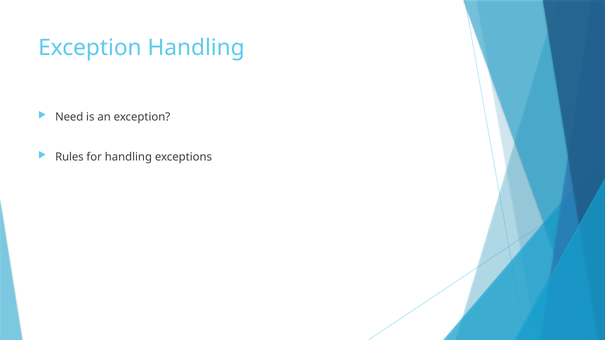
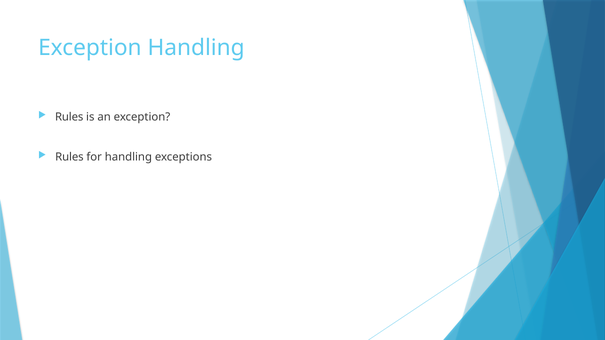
Need: Need -> Rules (69, 117)
